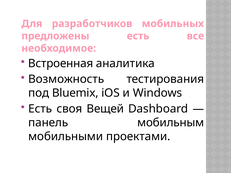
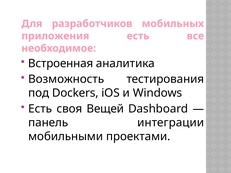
предложены: предложены -> приложения (55, 36)
Bluemix: Bluemix -> Dockers (75, 93)
мобильным: мобильным -> интеграции (171, 123)
